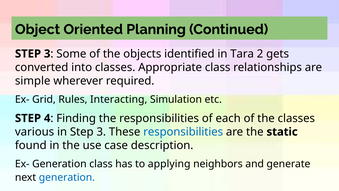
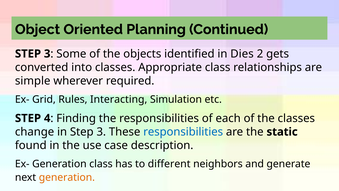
Tara: Tara -> Dies (242, 54)
various: various -> change (35, 132)
applying: applying -> different (169, 164)
generation colour: blue -> orange (67, 177)
